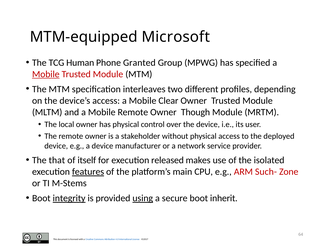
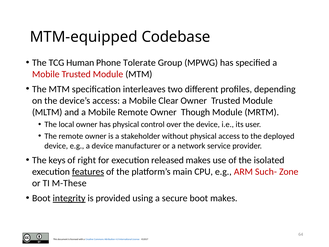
Microsoft: Microsoft -> Codebase (176, 37)
Granted: Granted -> Tolerate (139, 63)
Mobile underline: present -> none (46, 74)
that: that -> keys (57, 160)
itself: itself -> right (87, 160)
M-Stems: M-Stems -> M-These (69, 183)
using underline: present -> none (143, 198)
boot inherit: inherit -> makes (224, 198)
